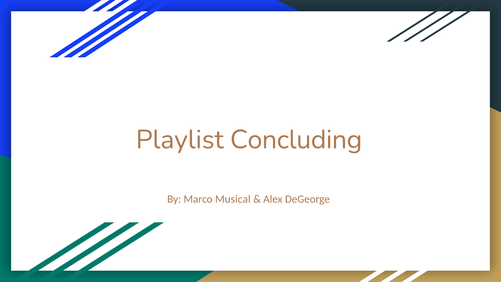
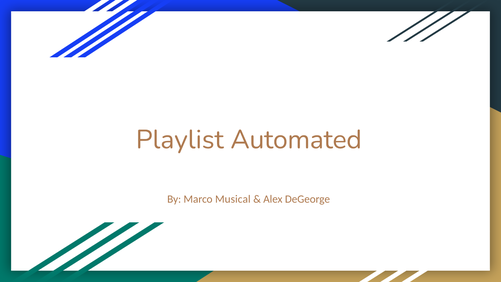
Concluding: Concluding -> Automated (296, 139)
